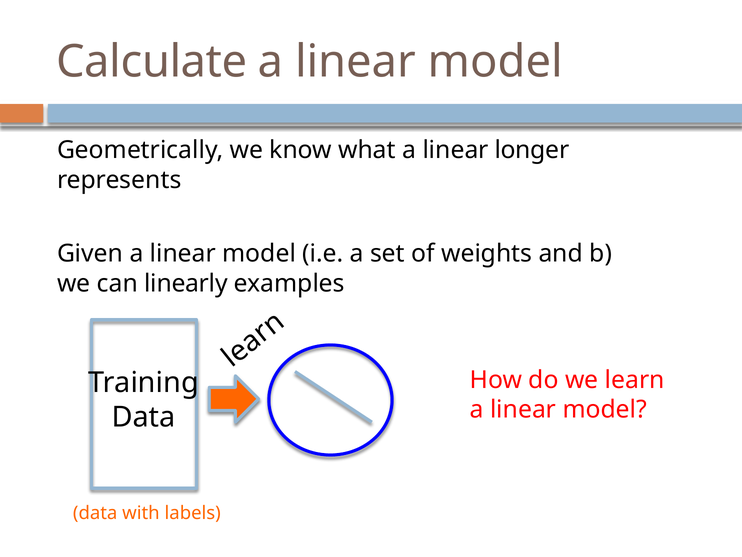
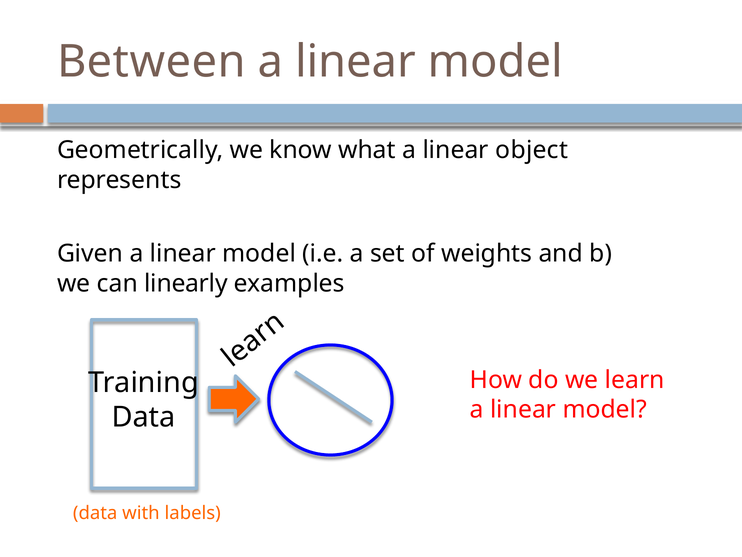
Calculate: Calculate -> Between (151, 62)
longer: longer -> object (532, 150)
